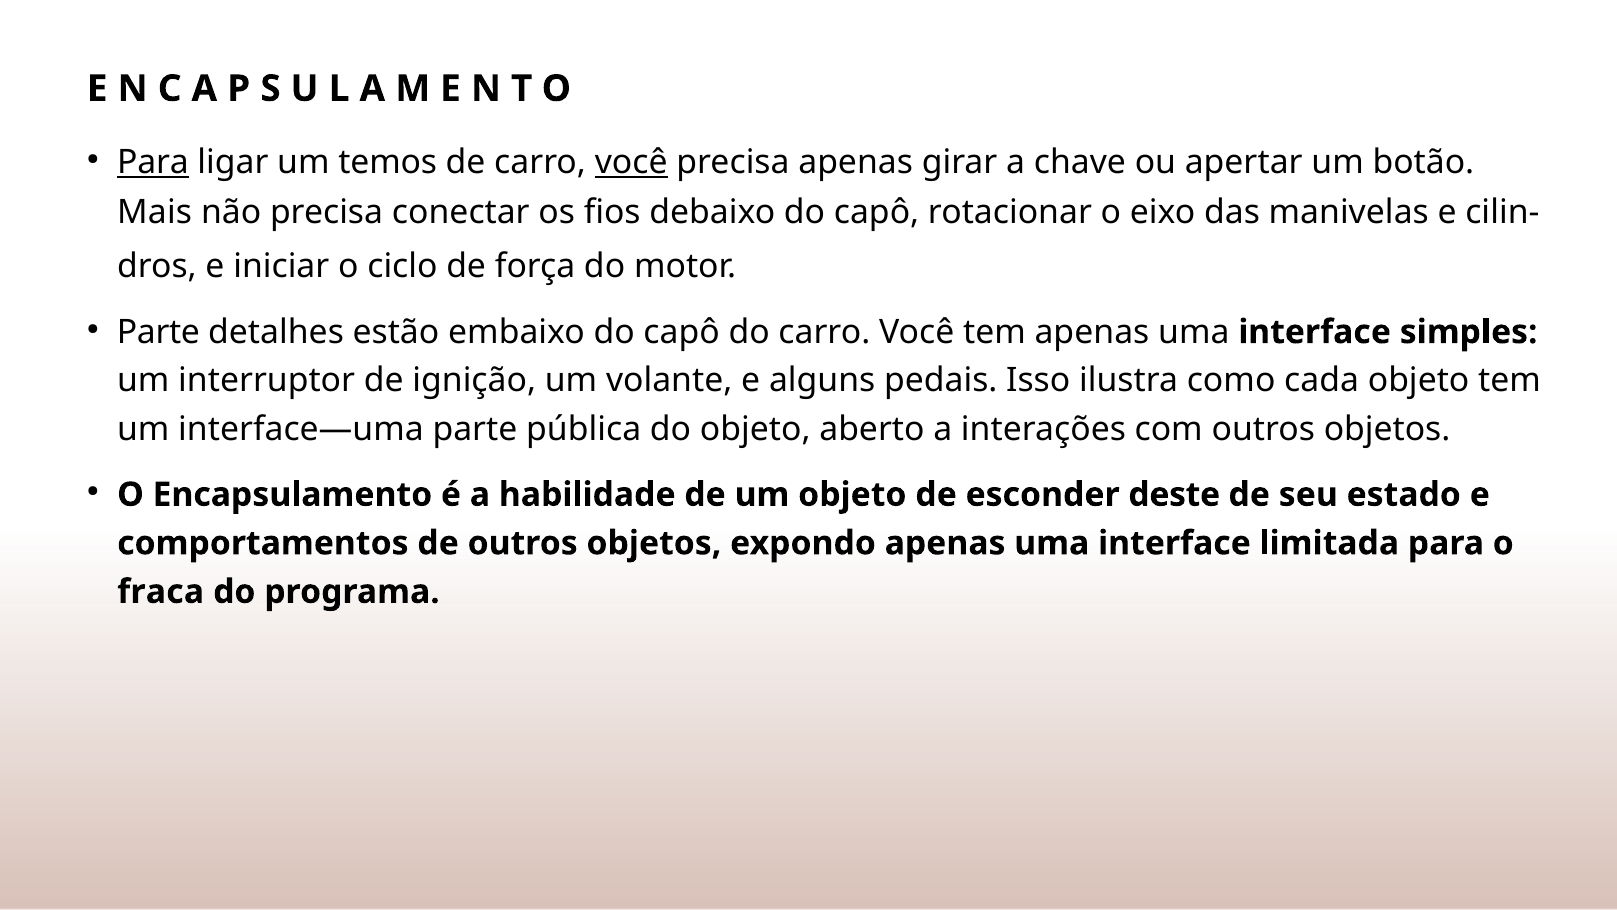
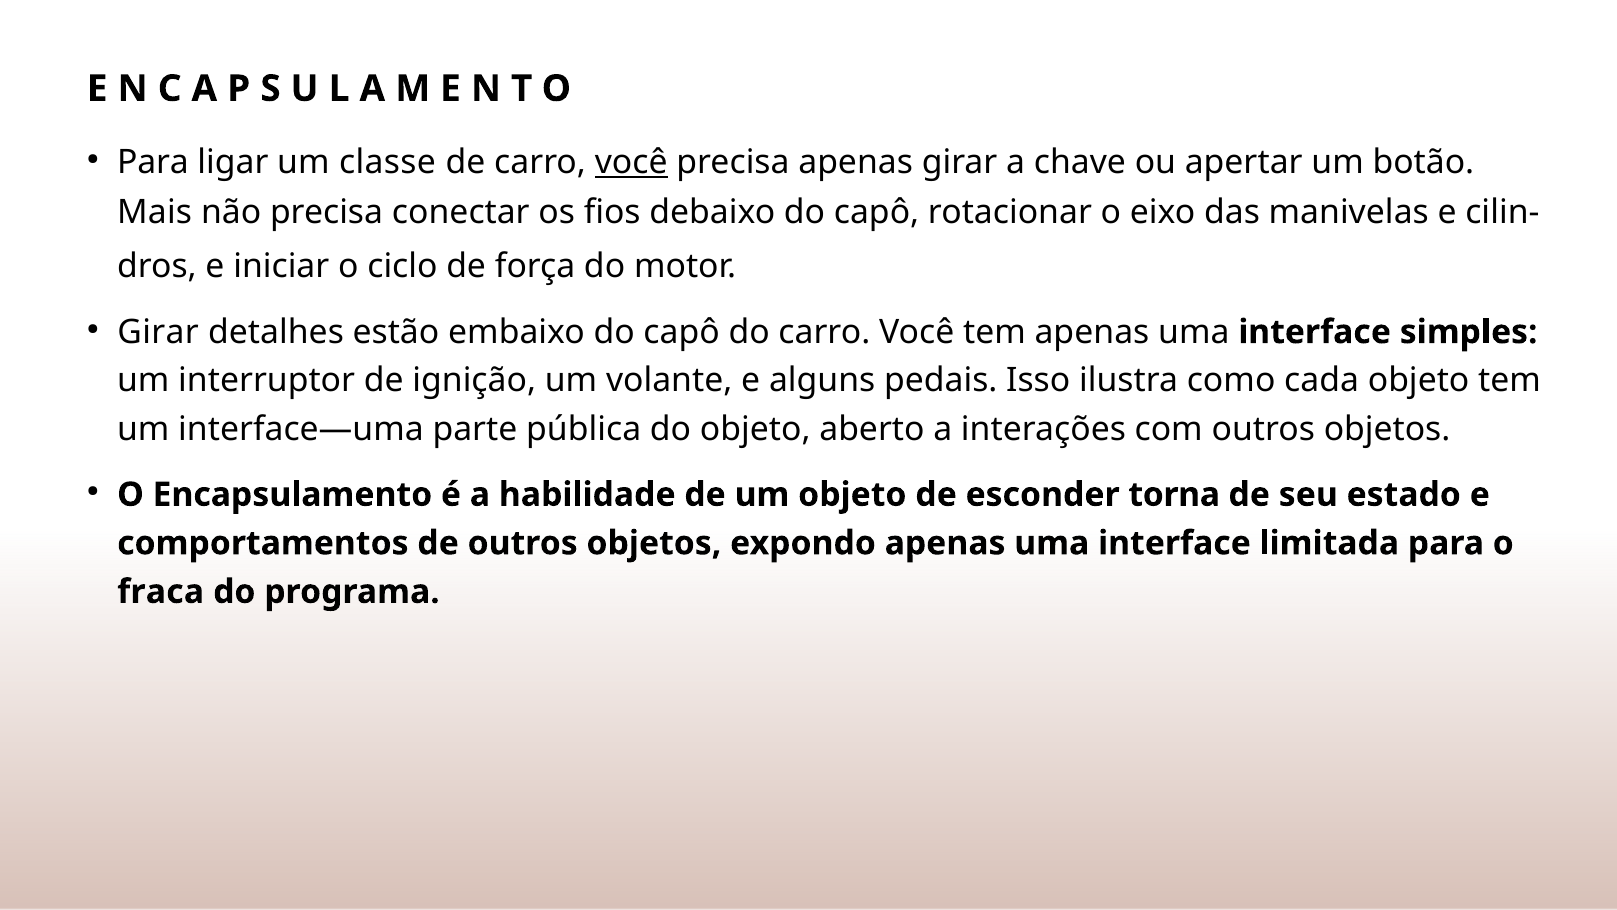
Para underline: present -> none (153, 163)
temos: temos -> classe (387, 163)
Parte: Parte -> Girar (158, 332)
deste: deste -> torna (1174, 494)
